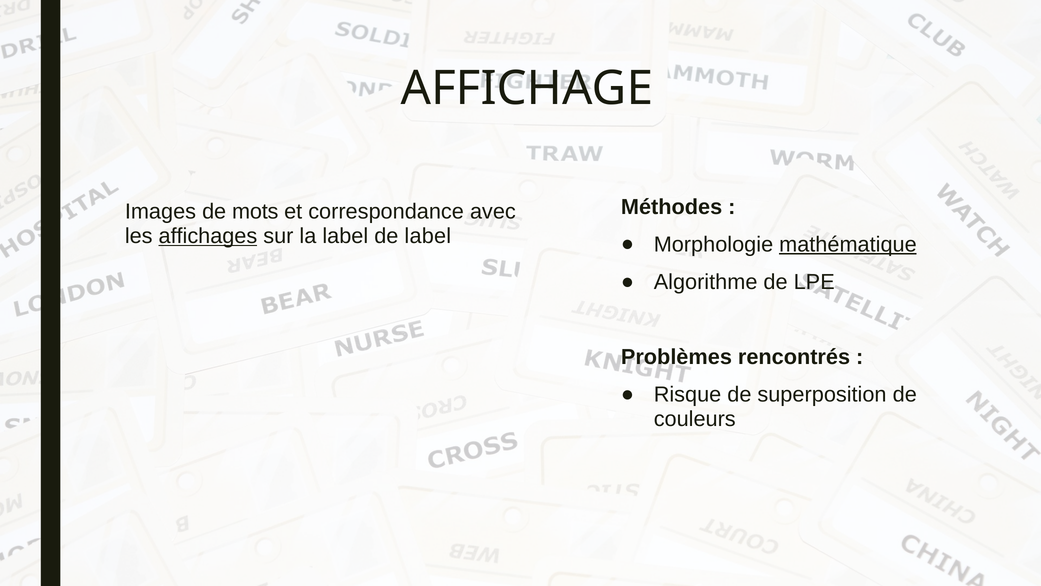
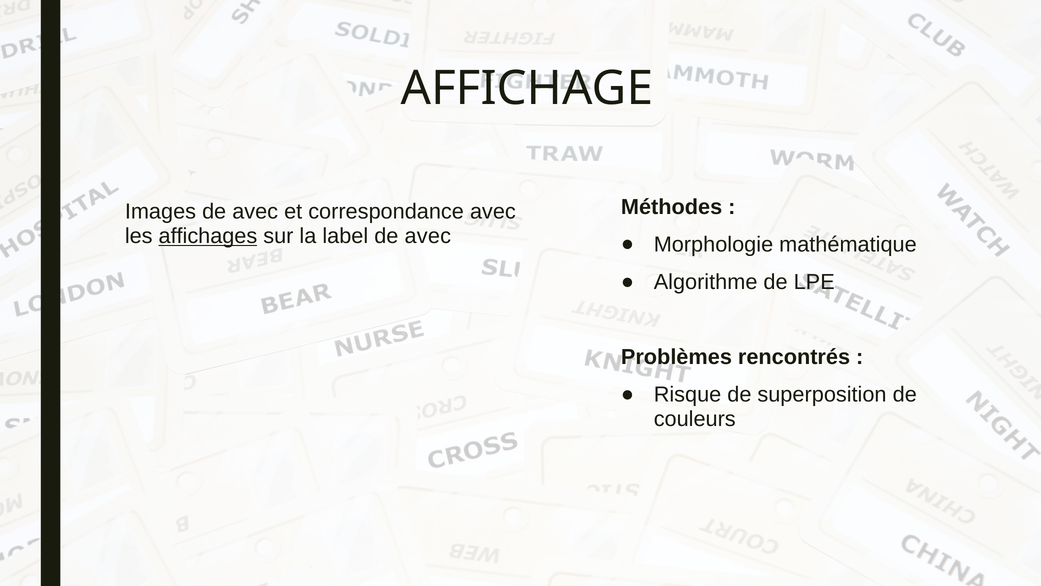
Images de mots: mots -> avec (255, 212)
label: label -> avec (428, 236)
mathématique underline: present -> none (848, 244)
